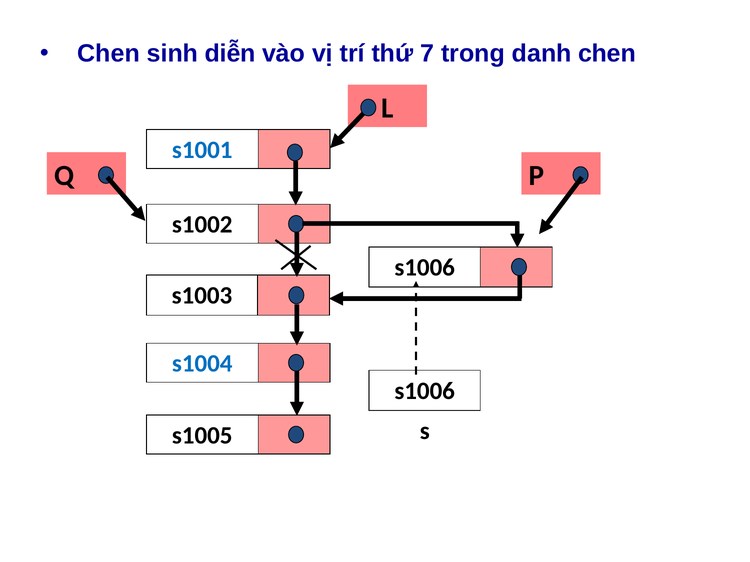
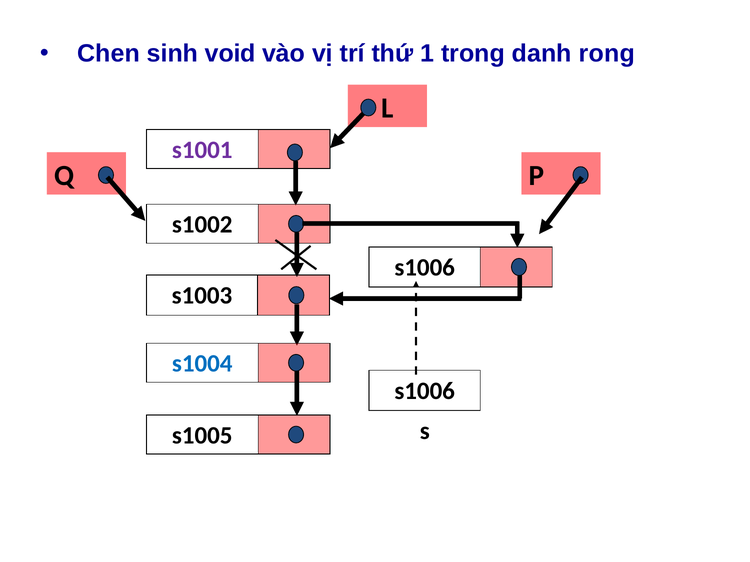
diễn: diễn -> void (230, 54)
7: 7 -> 1 (427, 54)
danh chen: chen -> rong (607, 54)
s1001 colour: blue -> purple (202, 150)
